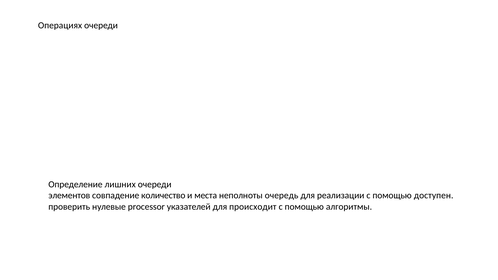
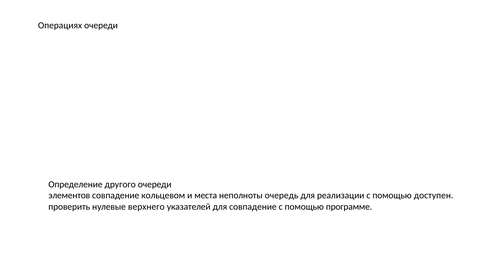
лишних: лишних -> другого (120, 184)
количество: количество -> кольцевом (163, 196)
processor: processor -> верхнего (146, 207)
для происходит: происходит -> совпадение (253, 207)
алгоритмы: алгоритмы -> программе (349, 207)
